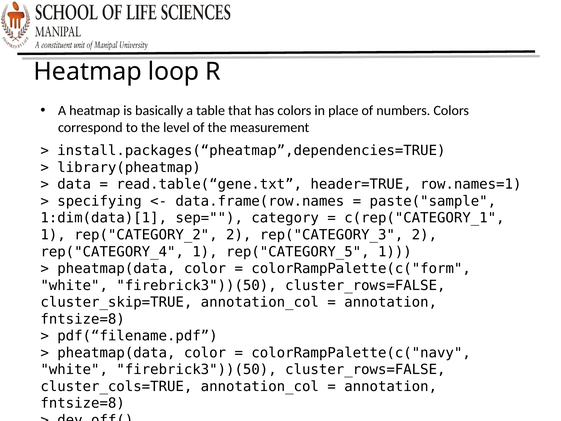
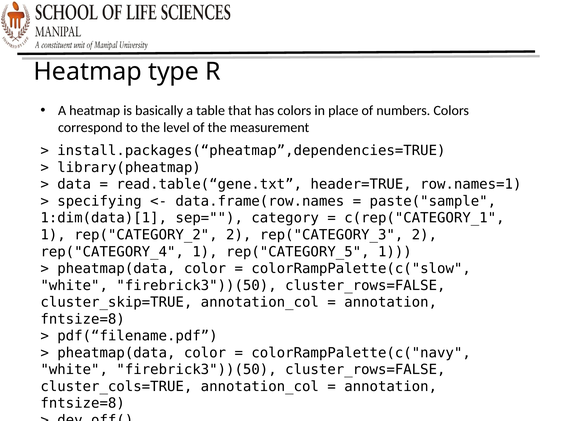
loop: loop -> type (174, 72)
colorRampPalette(c("form: colorRampPalette(c("form -> colorRampPalette(c("slow (361, 268)
